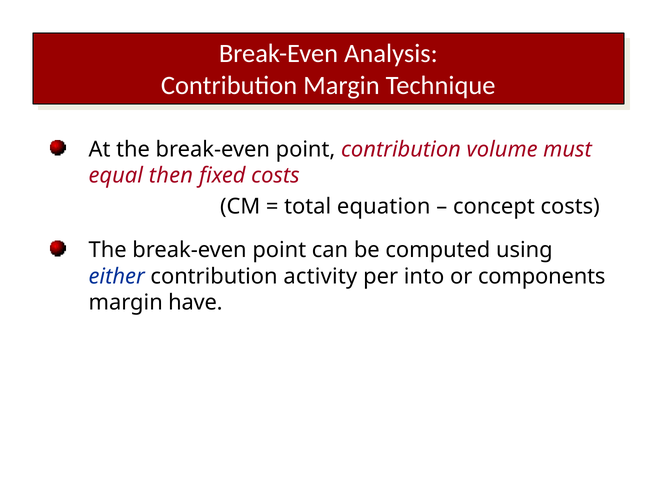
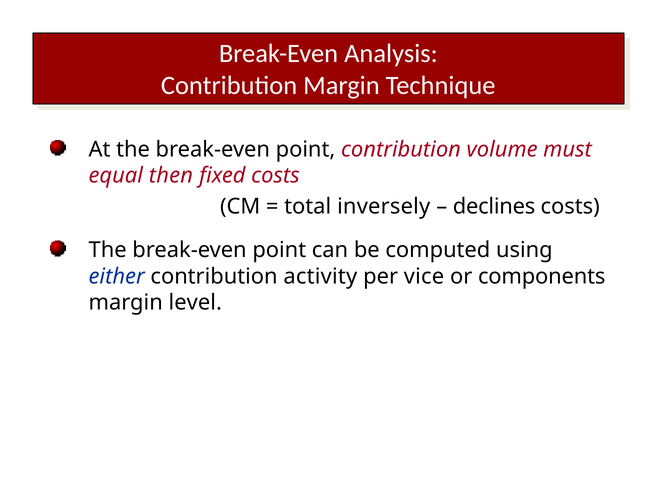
equation: equation -> inversely (384, 206)
concept: concept -> declines (494, 206)
into: into -> vice (424, 276)
have: have -> level (195, 303)
